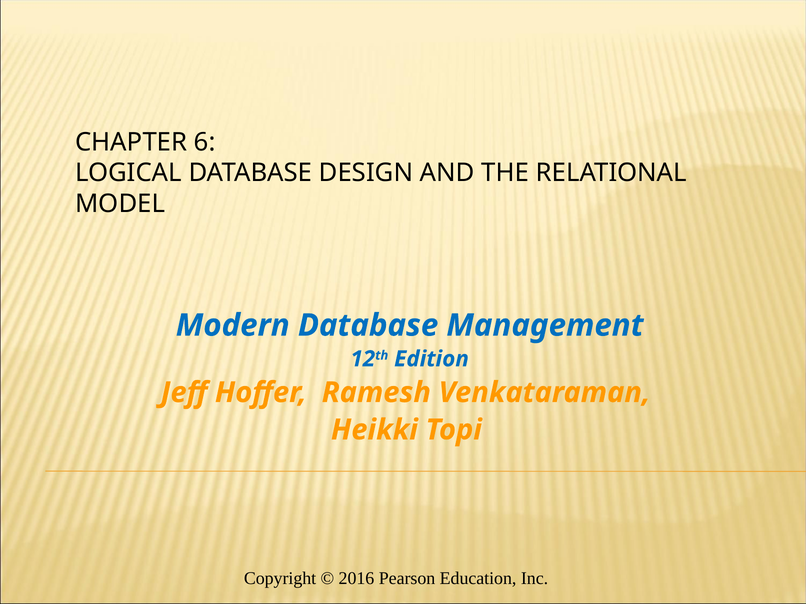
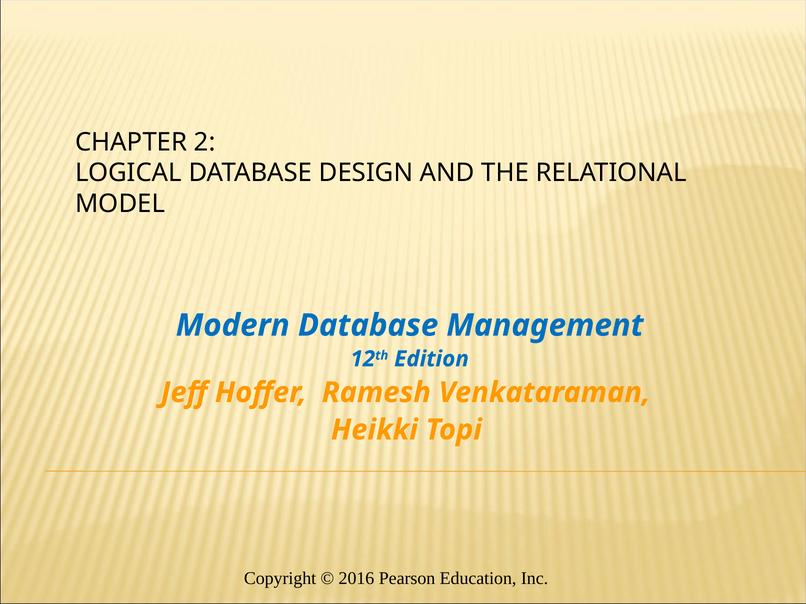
6: 6 -> 2 (205, 142)
